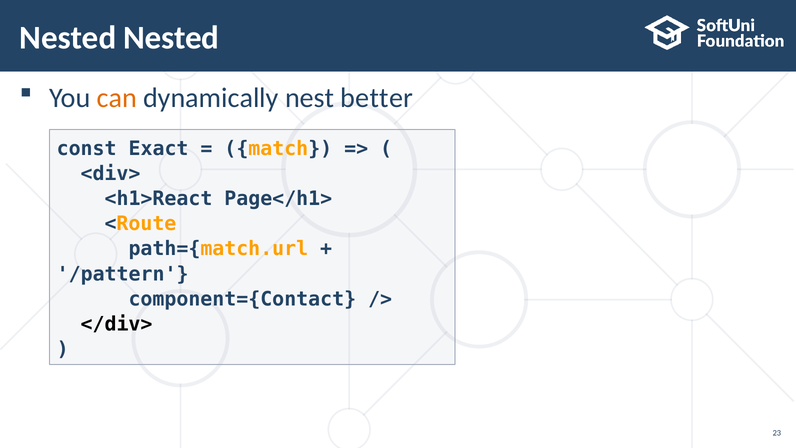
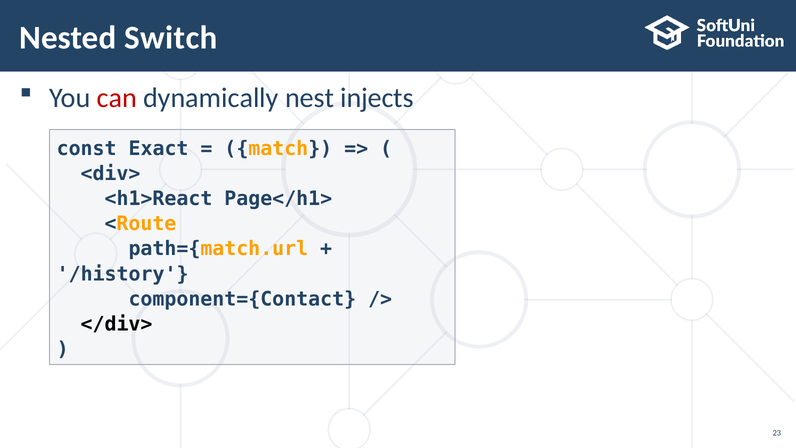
Nested Nested: Nested -> Switch (171, 38)
can colour: orange -> red (117, 98)
better: better -> injects (377, 98)
/pattern: /pattern -> /history (123, 274)
